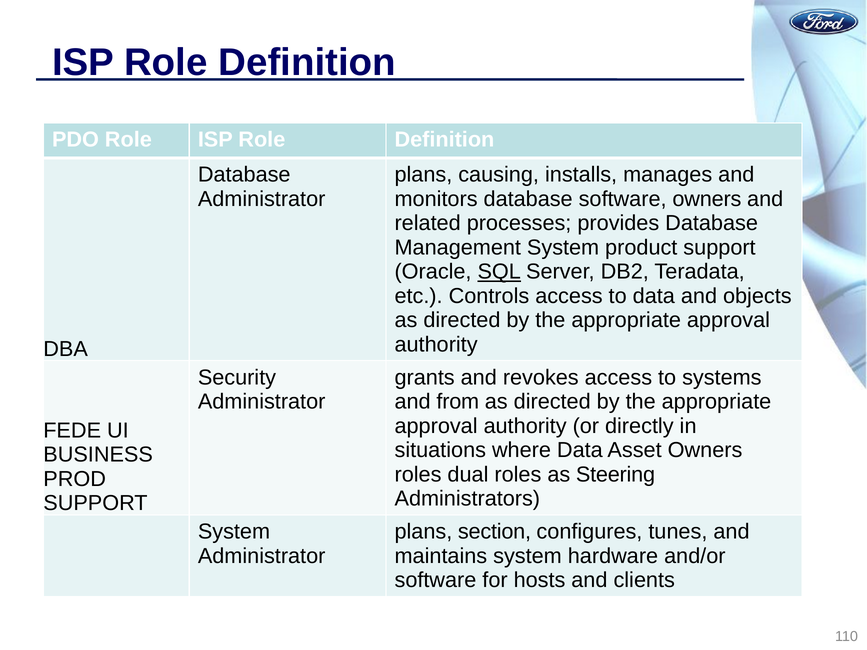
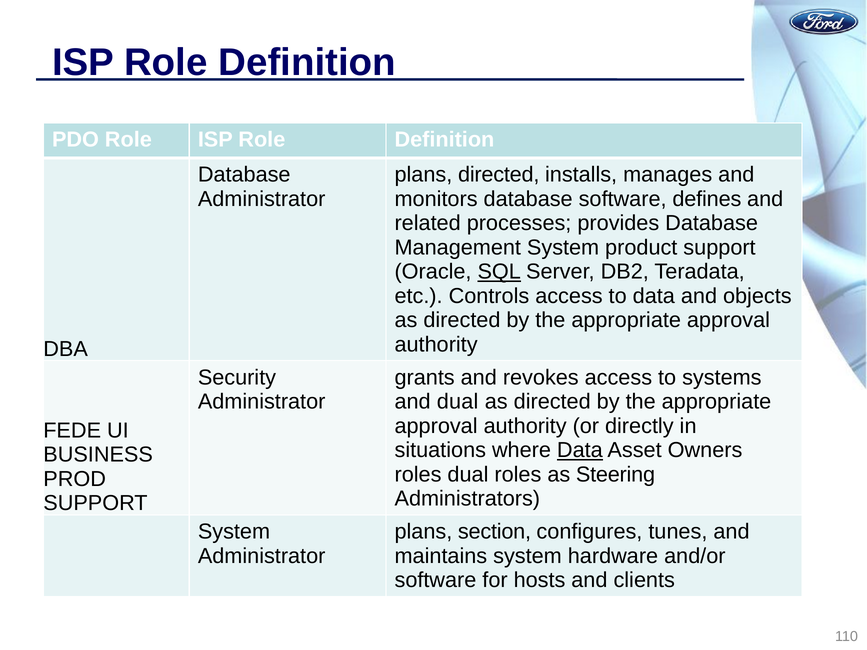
plans causing: causing -> directed (499, 175)
software owners: owners -> defines (707, 199)
and from: from -> dual (458, 402)
Data underline: none -> present (580, 450)
